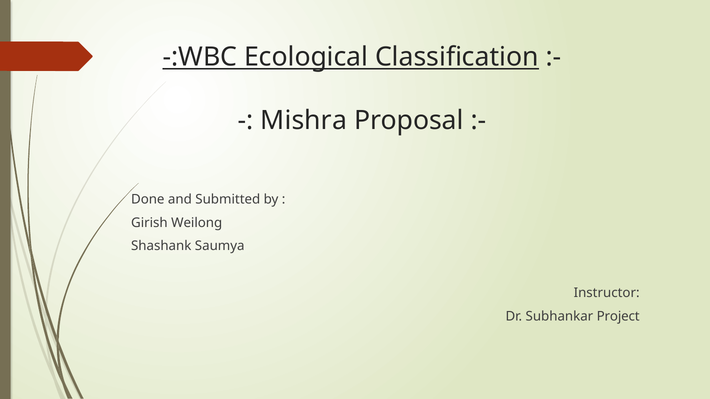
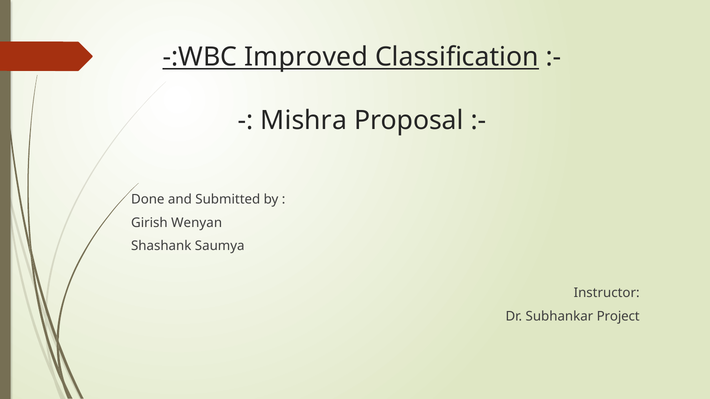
Ecological: Ecological -> Improved (306, 57)
Weilong: Weilong -> Wenyan (197, 223)
